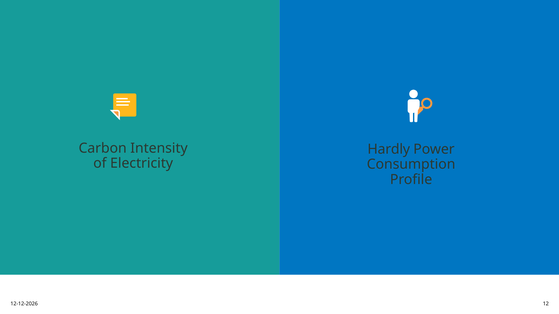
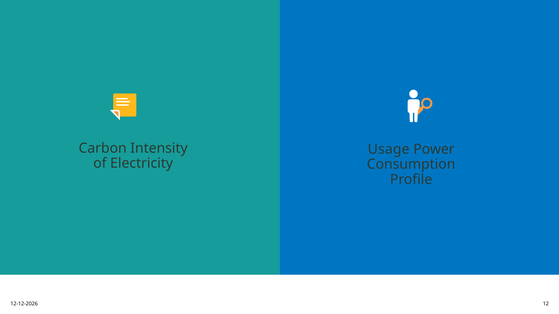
Hardly: Hardly -> Usage (389, 149)
